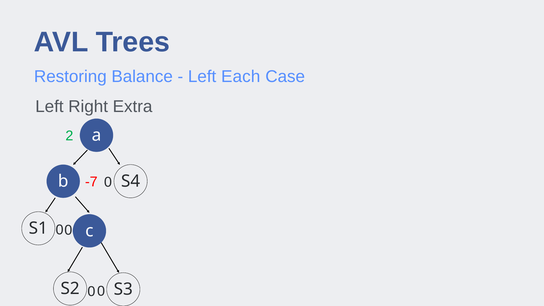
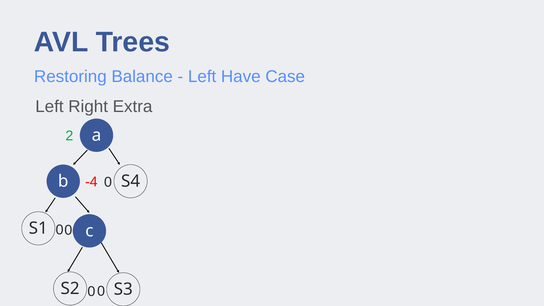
Each: Each -> Have (241, 77)
-7: -7 -> -4 (91, 182)
